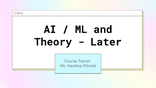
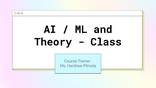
Later: Later -> Class (106, 42)
